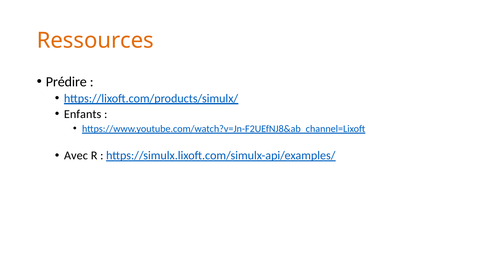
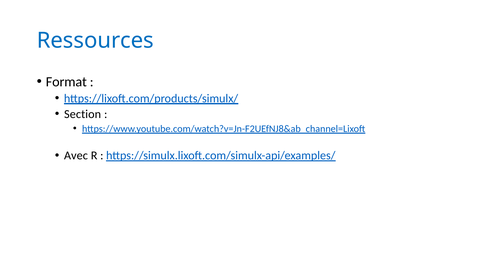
Ressources colour: orange -> blue (95, 41)
Prédire: Prédire -> Format (66, 82)
Enfants: Enfants -> Section (83, 114)
